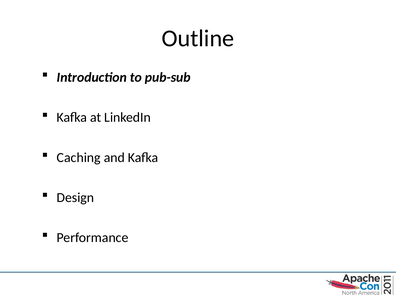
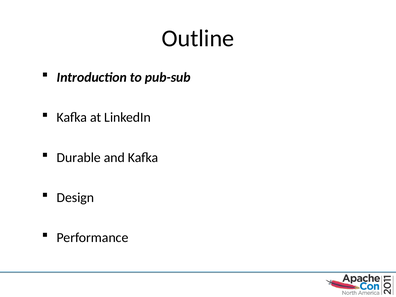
Caching: Caching -> Durable (79, 157)
